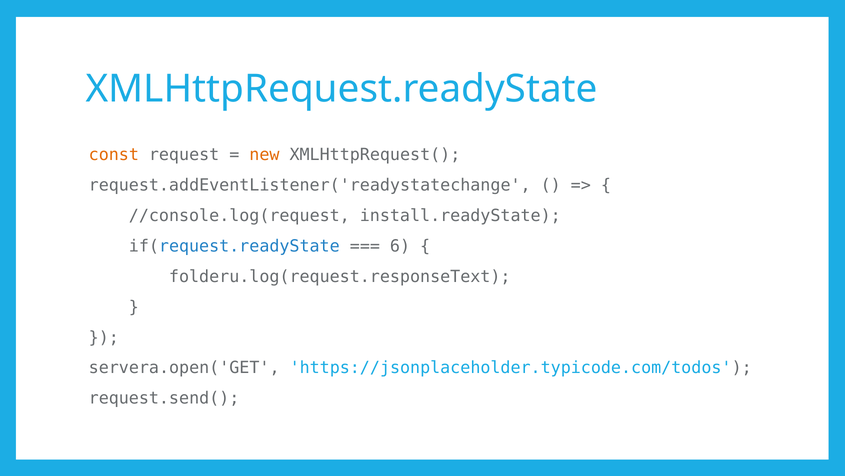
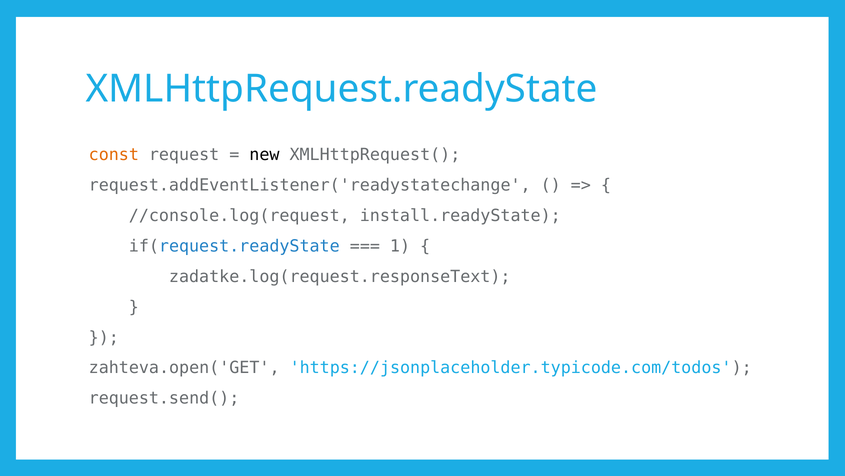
new colour: orange -> black (264, 155)
6: 6 -> 1 (400, 246)
folderu.log(request.responseText: folderu.log(request.responseText -> zadatke.log(request.responseText (340, 276)
servera.open('GET: servera.open('GET -> zahteva.open('GET (184, 367)
